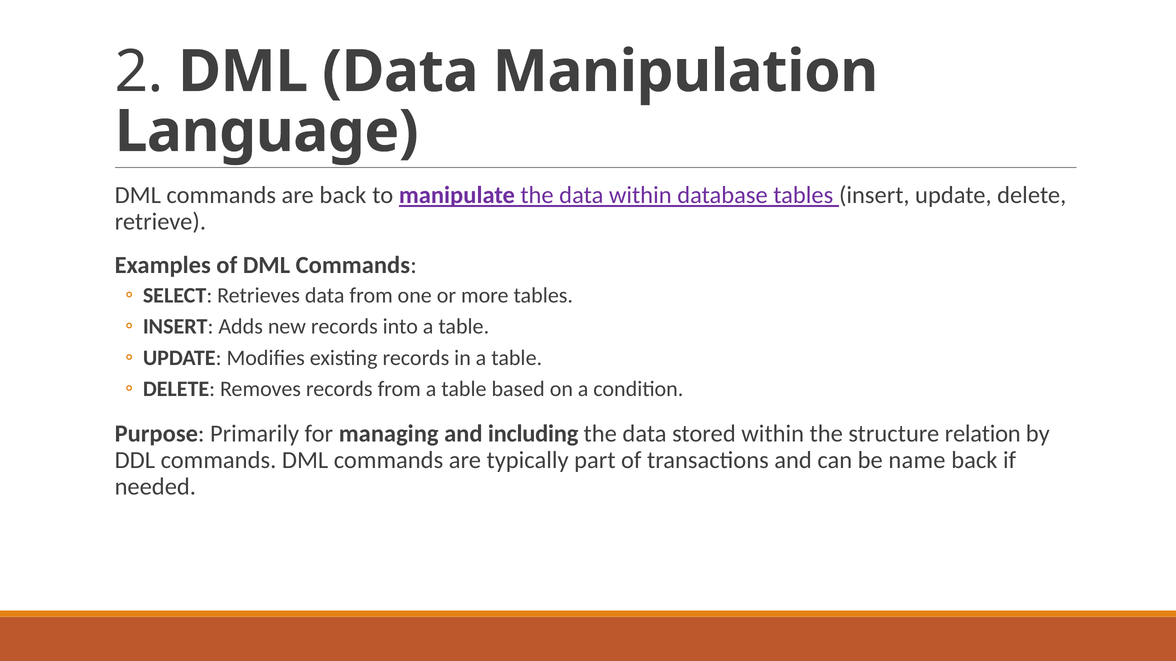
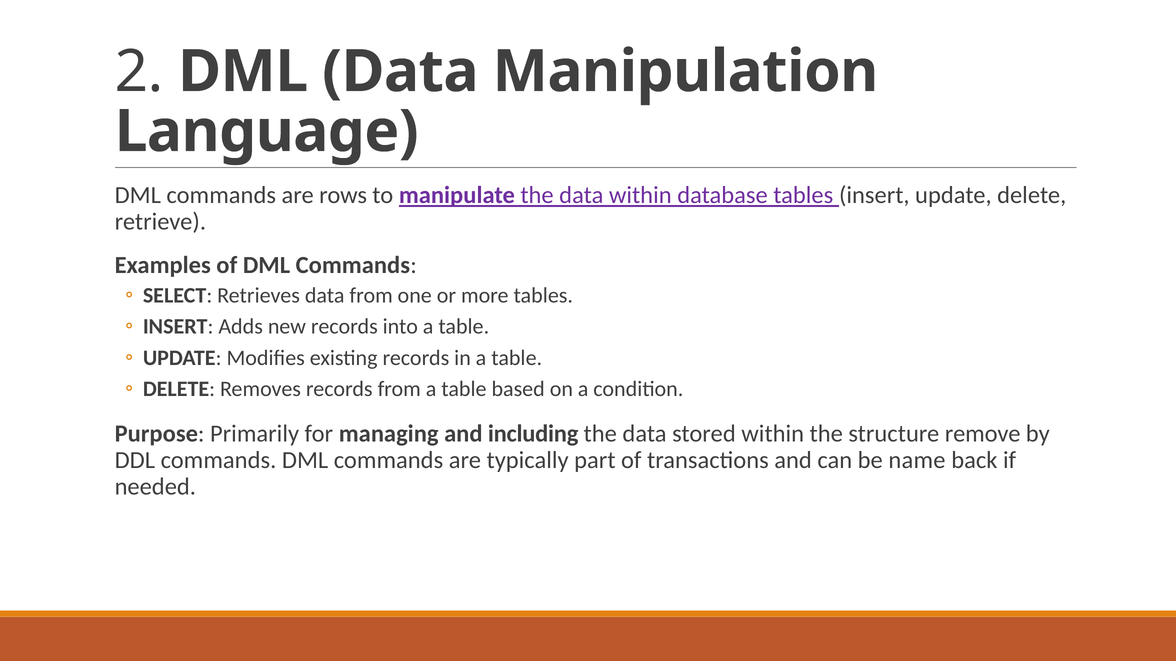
are back: back -> rows (343, 196)
relation: relation -> remove (983, 434)
